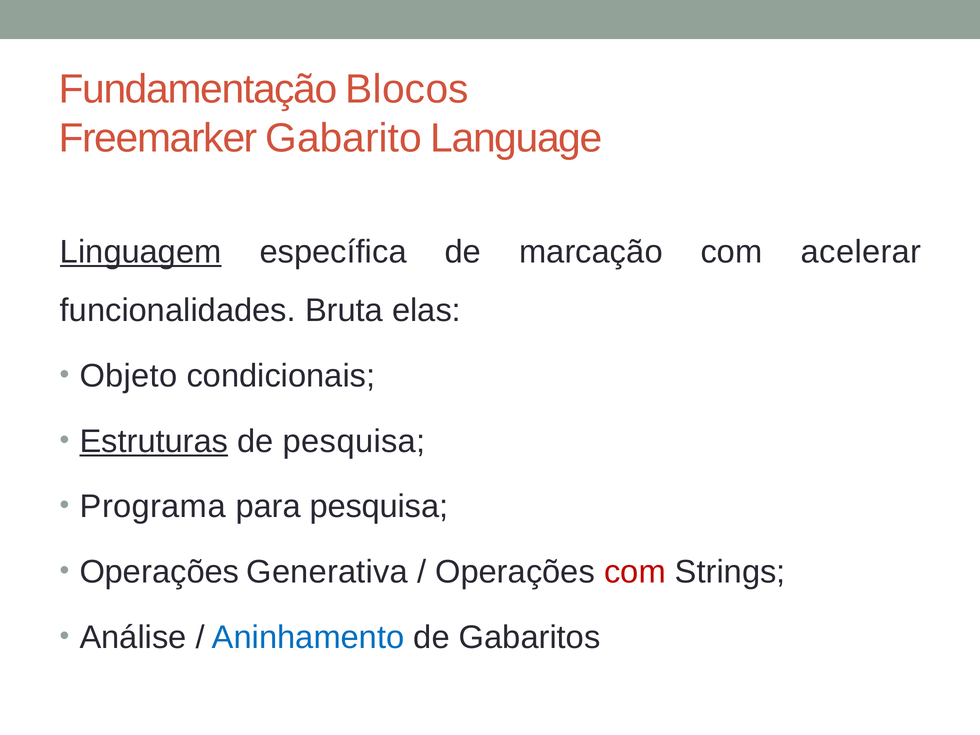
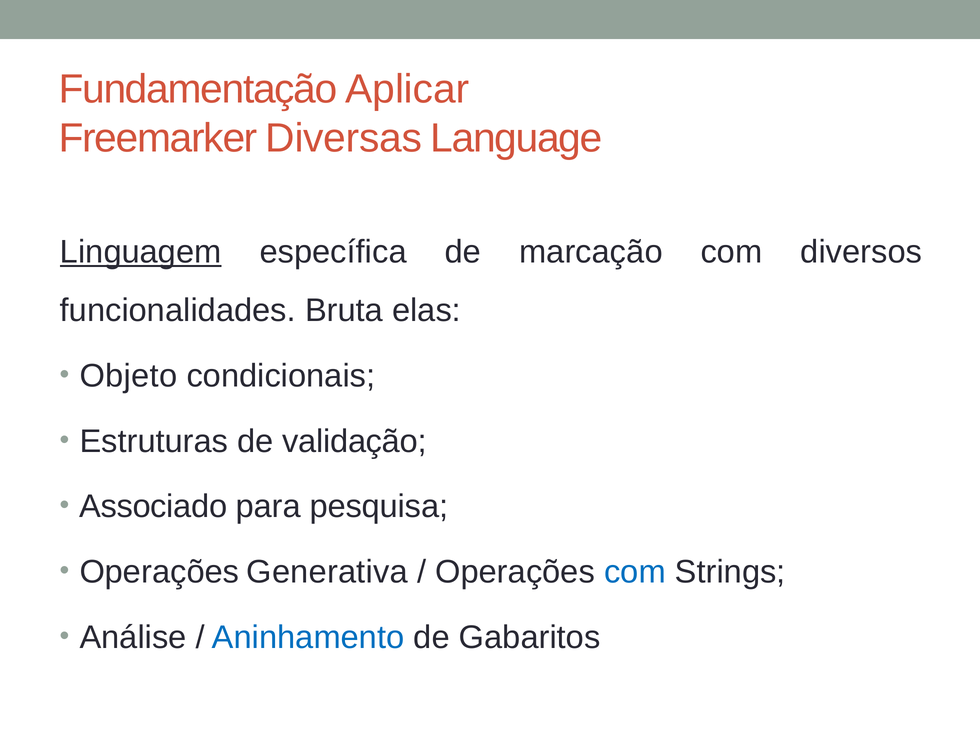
Blocos: Blocos -> Aplicar (407, 89)
Gabarito: Gabarito -> Diversas (344, 138)
acelerar: acelerar -> diversos (861, 252)
Estruturas underline: present -> none (154, 441)
de pesquisa: pesquisa -> validação (355, 441)
Programa: Programa -> Associado (153, 507)
com colour: red -> blue (635, 572)
